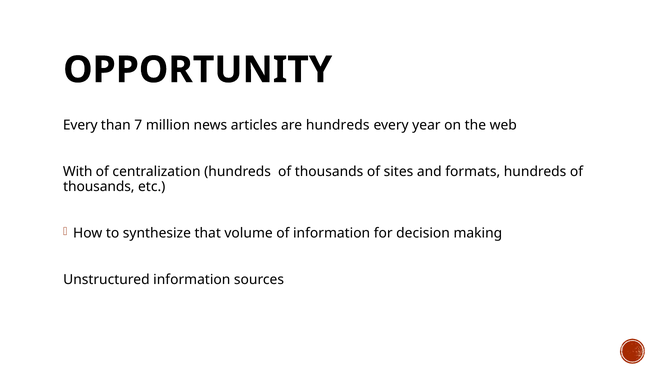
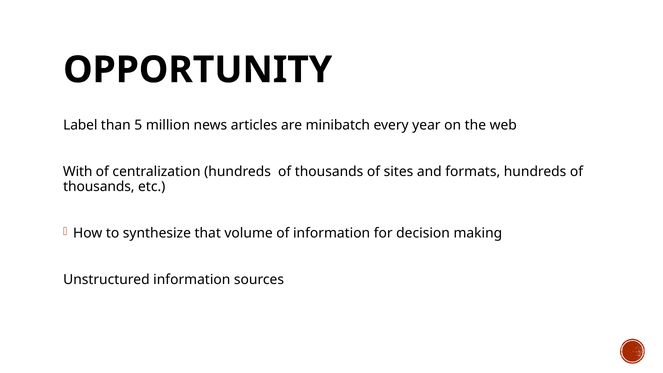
Every: Every -> Label (80, 125)
7: 7 -> 5 (138, 125)
are hundreds: hundreds -> minibatch (338, 125)
